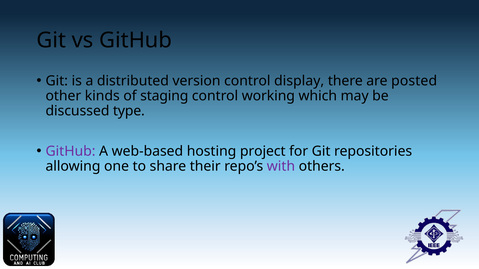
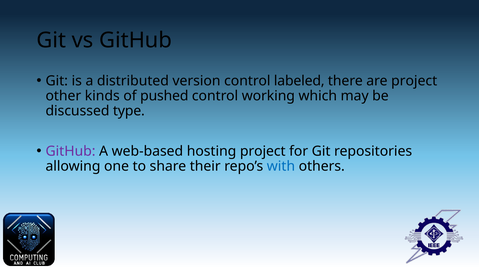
display: display -> labeled (299, 81)
are posted: posted -> project (414, 81)
staging: staging -> pushed (164, 96)
with colour: purple -> blue (281, 166)
